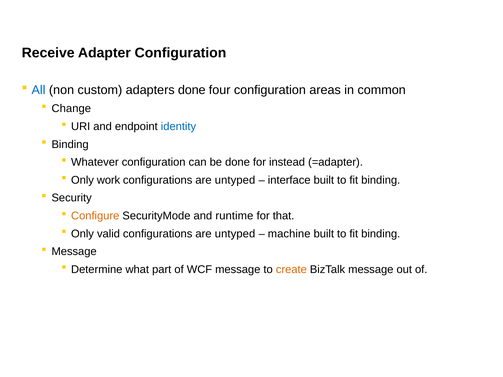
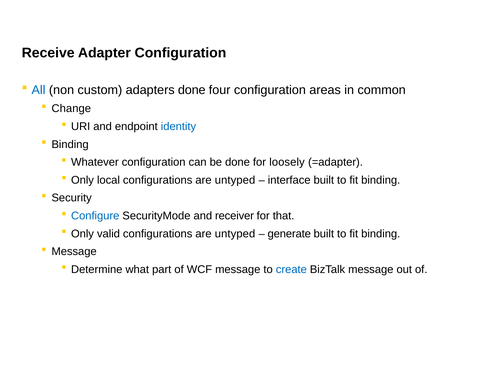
instead: instead -> loosely (287, 162)
work: work -> local (108, 180)
Configure colour: orange -> blue (95, 216)
runtime: runtime -> receiver (234, 216)
machine: machine -> generate (289, 234)
create colour: orange -> blue (291, 270)
